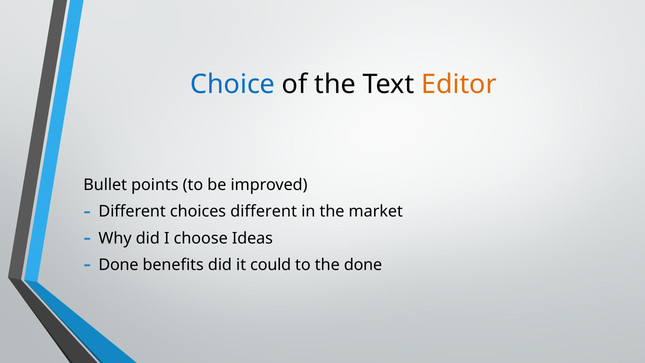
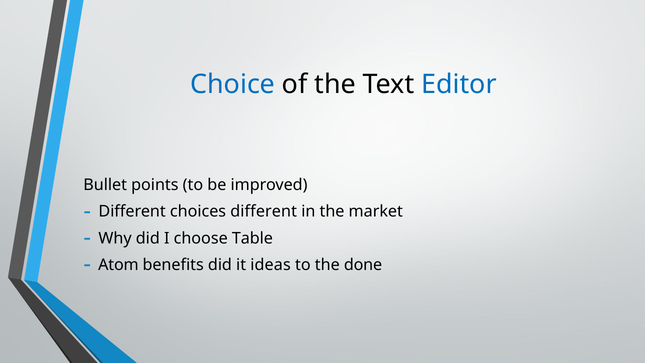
Editor colour: orange -> blue (459, 85)
Ideas: Ideas -> Table (252, 238)
Done: Done -> Atom (118, 265)
could: could -> ideas (271, 265)
